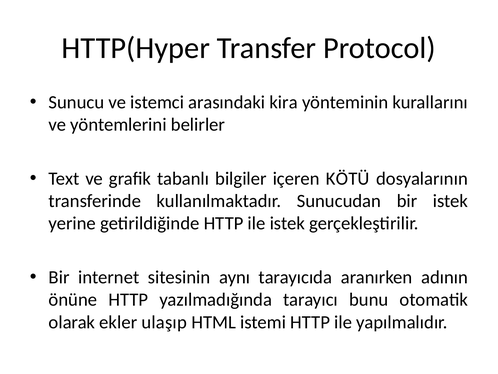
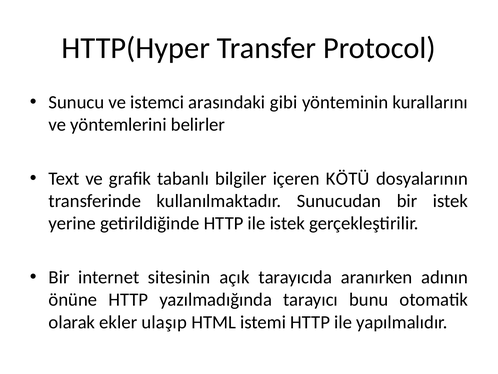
kira: kira -> gibi (284, 102)
aynı: aynı -> açık (234, 277)
